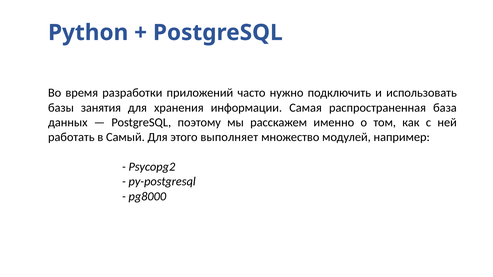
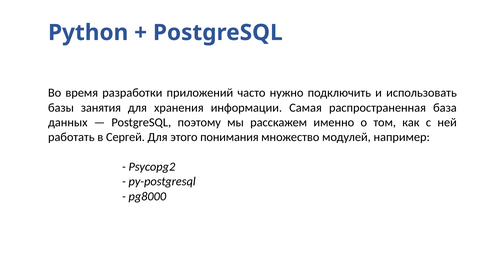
Самый: Самый -> Сергей (125, 137)
выполняет: выполняет -> понимания (229, 137)
